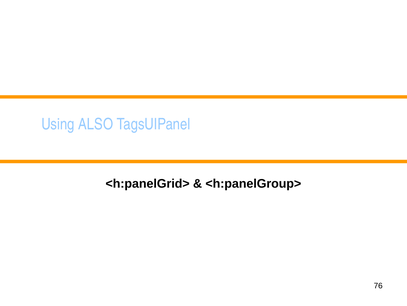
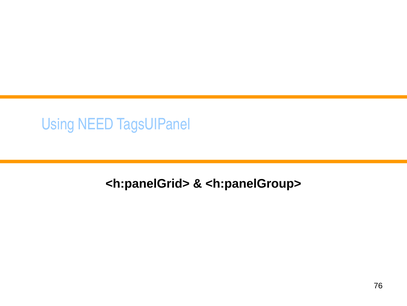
ALSO: ALSO -> NEED (96, 124)
